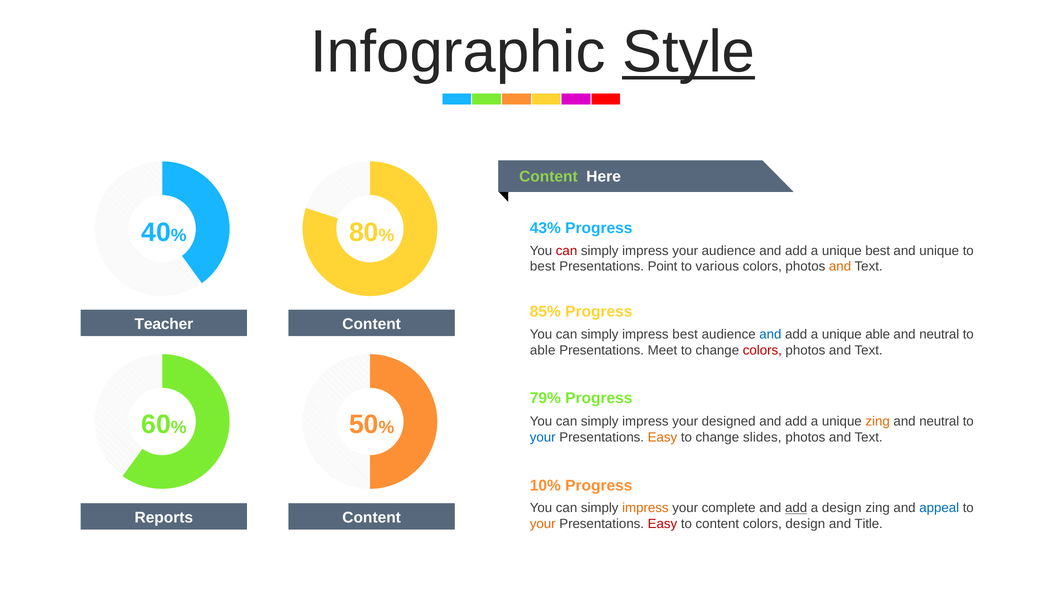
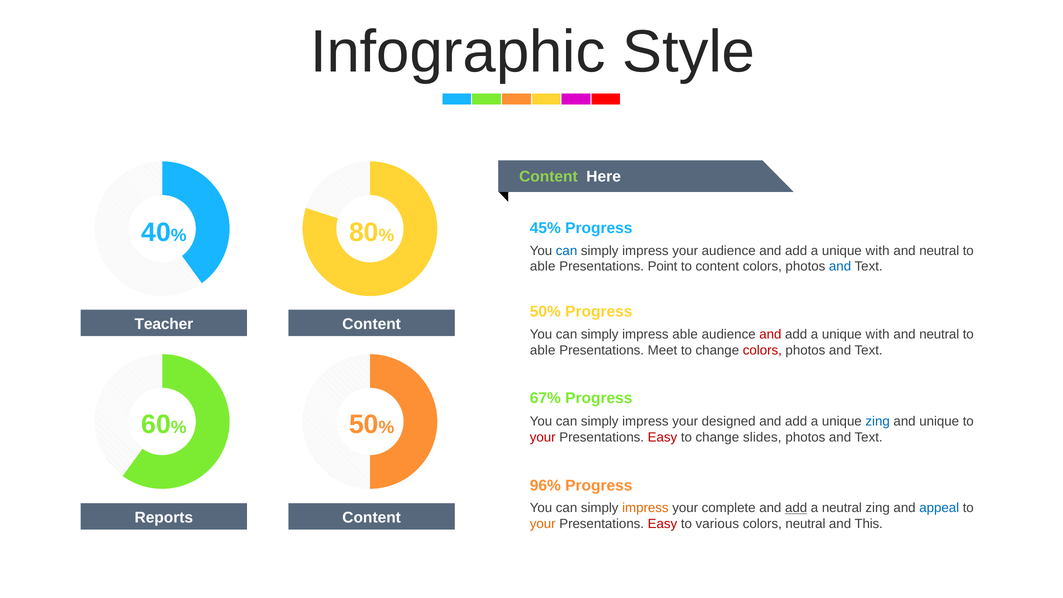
Style underline: present -> none (689, 52)
43%: 43% -> 45% (545, 228)
can colour: red -> blue (567, 251)
best: best -> with (878, 251)
unique: unique -> neutral (939, 251)
best: best -> able (543, 267)
to various: various -> content (717, 267)
and colour: orange -> blue (840, 267)
85%: 85% -> 50% (545, 311)
impress best: best -> able (685, 334)
and colour: blue -> red (770, 334)
able: able -> with (878, 334)
79%: 79% -> 67% (545, 398)
zing colour: orange -> blue (878, 421)
neutral: neutral -> unique (939, 421)
your colour: blue -> red (543, 437)
Easy colour: orange -> red (662, 437)
10%: 10% -> 96% (545, 485)
a design: design -> neutral (842, 508)
to content: content -> various (717, 524)
colors design: design -> neutral (805, 524)
Title: Title -> This (869, 524)
